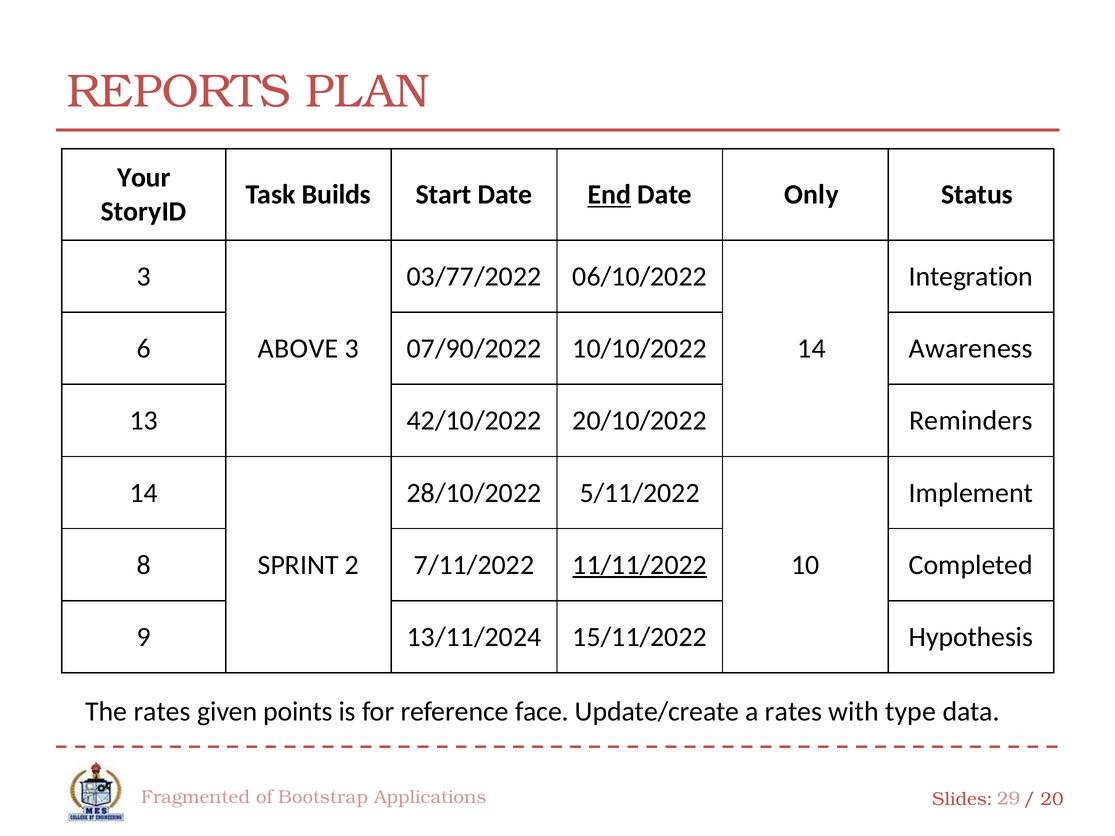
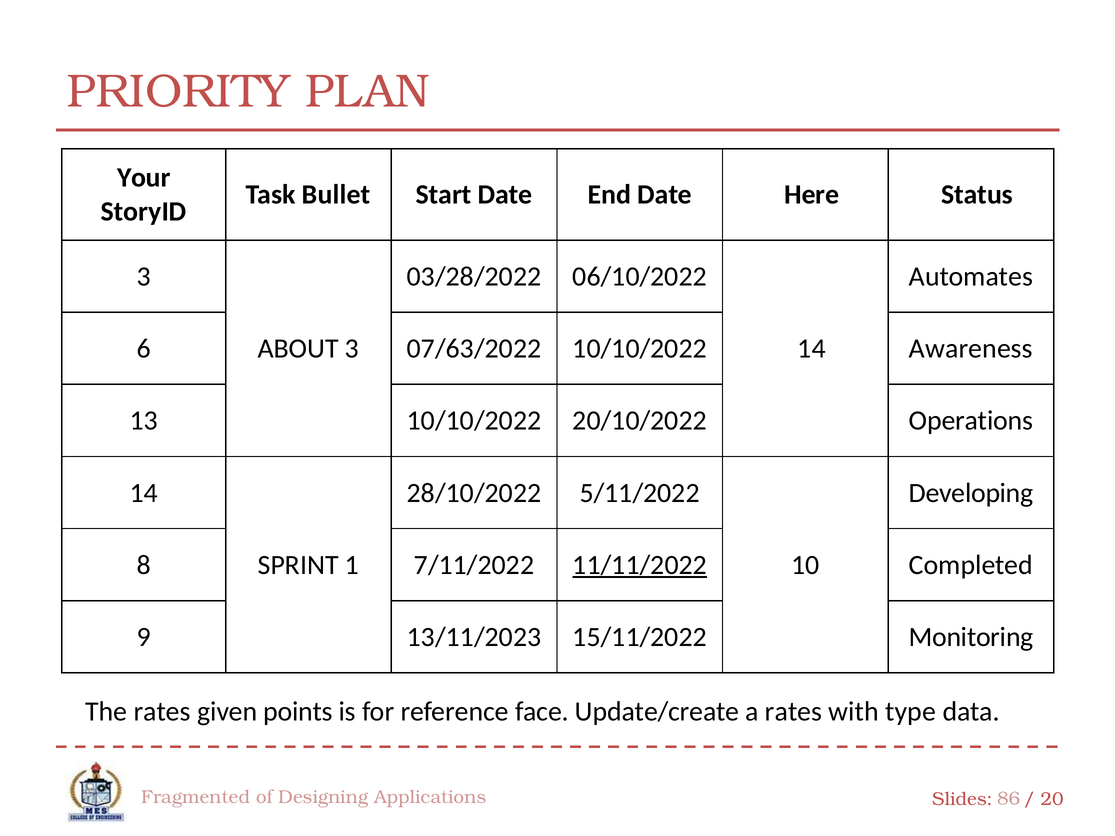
REPORTS: REPORTS -> PRIORITY (179, 91)
Builds: Builds -> Bullet (336, 195)
End underline: present -> none (609, 195)
Only: Only -> Here (812, 195)
03/77/2022: 03/77/2022 -> 03/28/2022 (474, 277)
Integration: Integration -> Automates (971, 277)
ABOVE: ABOVE -> ABOUT (298, 349)
07/90/2022: 07/90/2022 -> 07/63/2022 (474, 349)
13 42/10/2022: 42/10/2022 -> 10/10/2022 (474, 421)
Reminders: Reminders -> Operations (971, 421)
Implement: Implement -> Developing (971, 493)
2: 2 -> 1 (352, 565)
13/11/2024: 13/11/2024 -> 13/11/2023 (474, 637)
Hypothesis: Hypothesis -> Monitoring (971, 637)
Bootstrap: Bootstrap -> Designing (323, 797)
29: 29 -> 86 (1009, 799)
